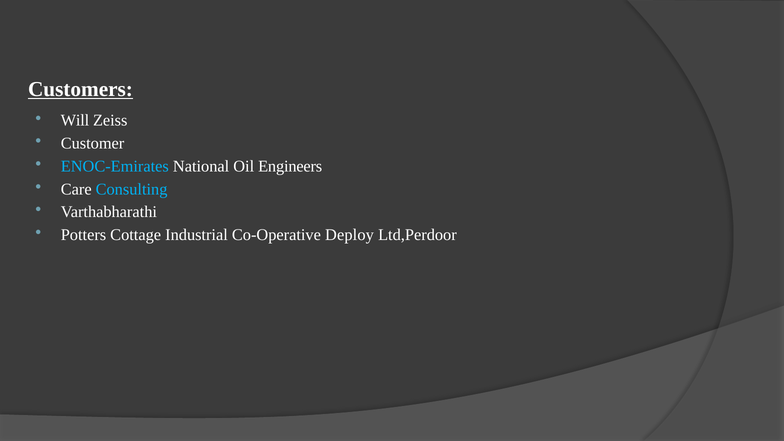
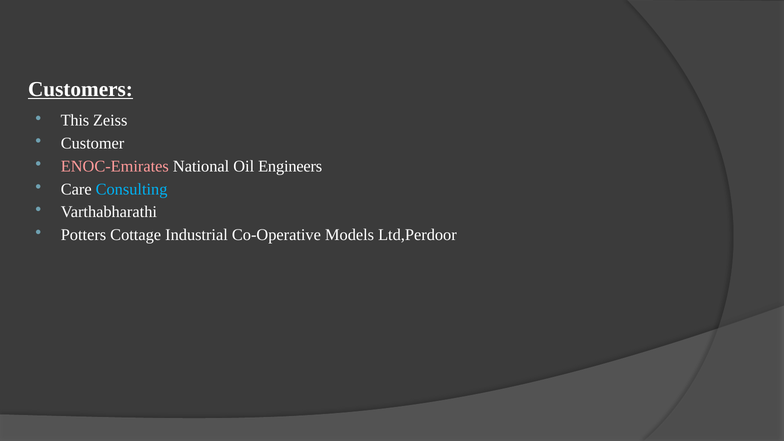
Will: Will -> This (75, 121)
ENOC-Emirates colour: light blue -> pink (115, 166)
Deploy: Deploy -> Models (350, 235)
